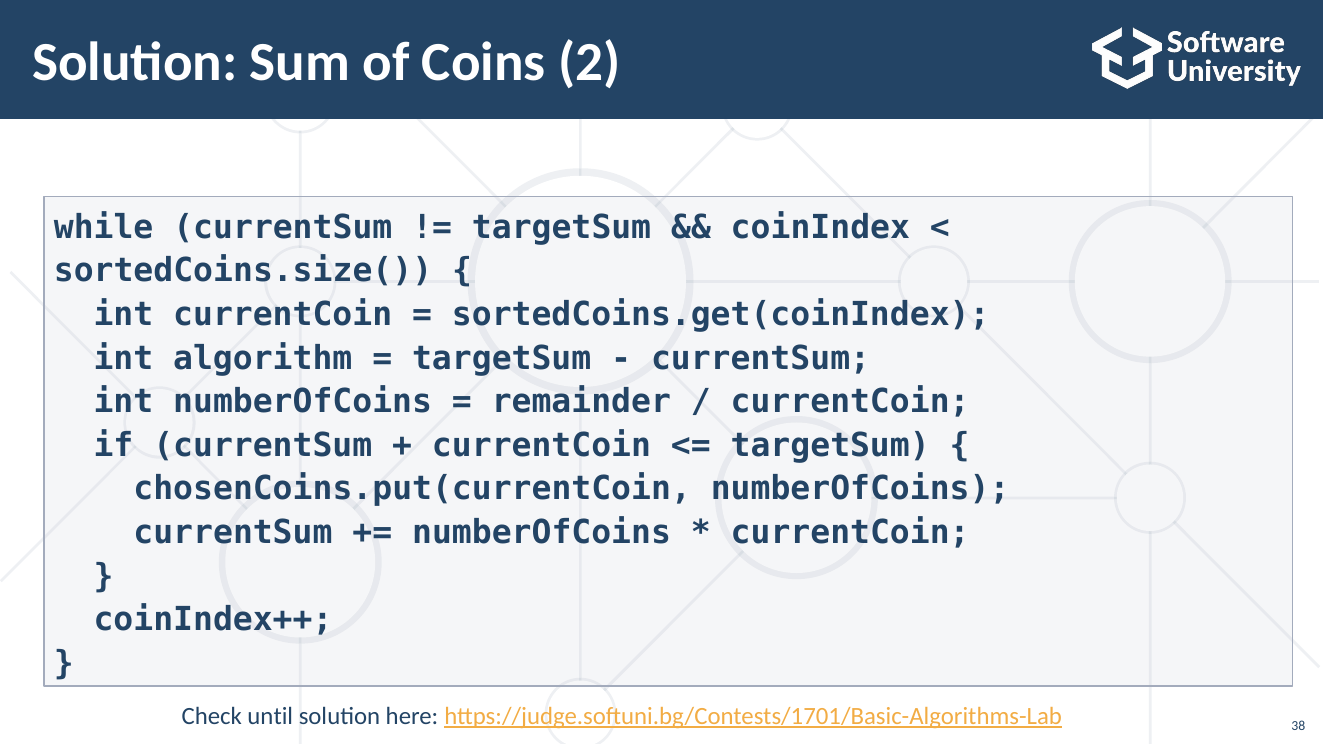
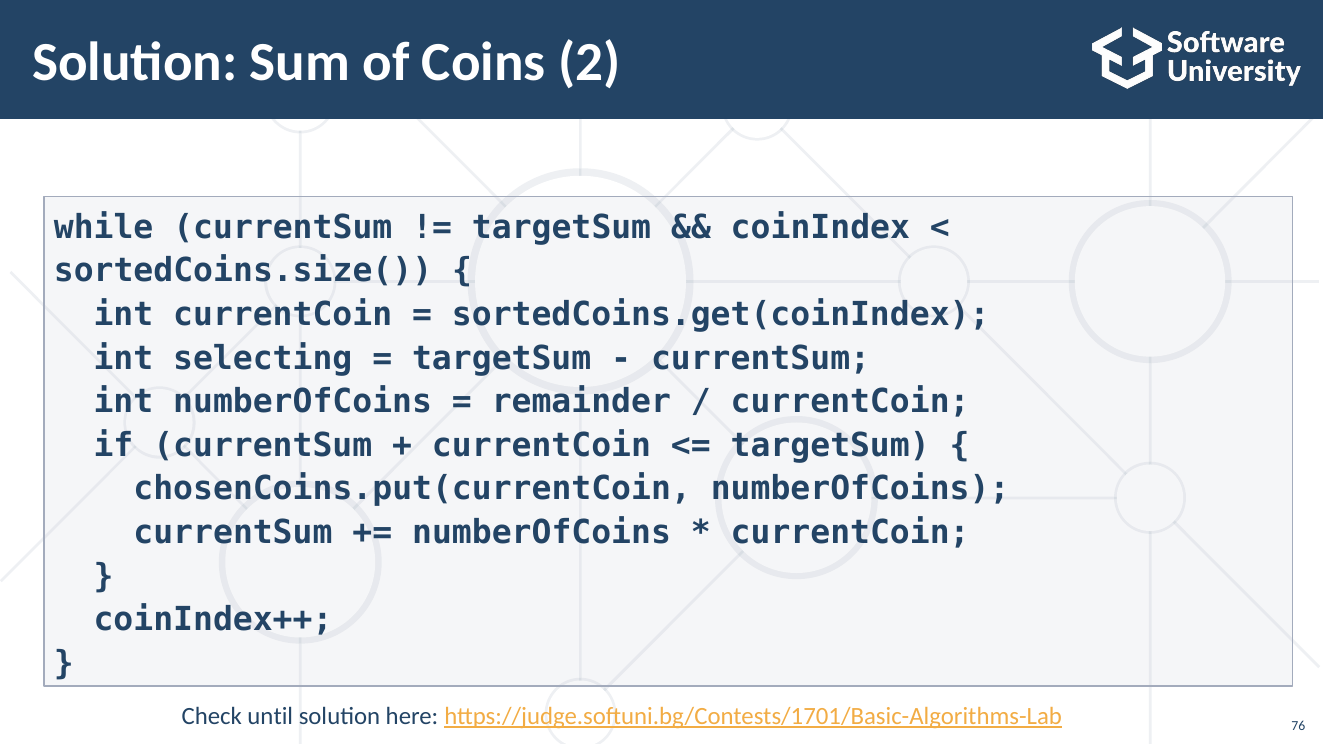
algorithm: algorithm -> selecting (263, 358)
38: 38 -> 76 (1298, 726)
